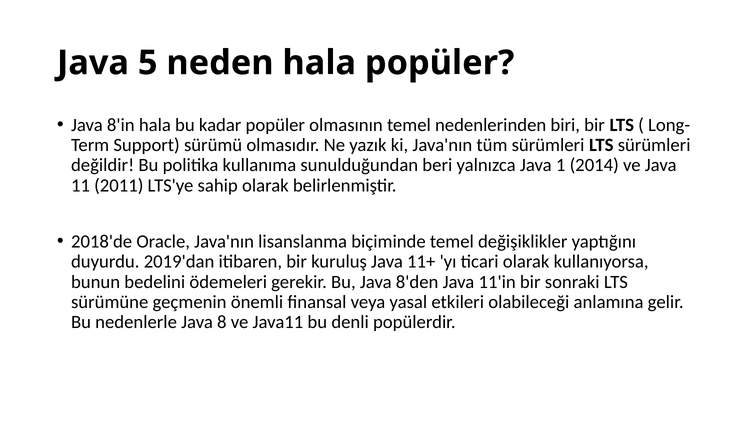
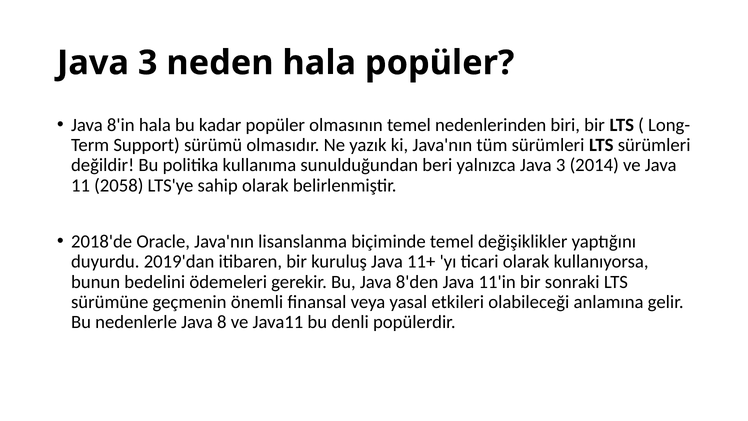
5: 5 -> 3 (148, 63)
yalnızca Java 1: 1 -> 3 (561, 165)
2011: 2011 -> 2058 (119, 185)
